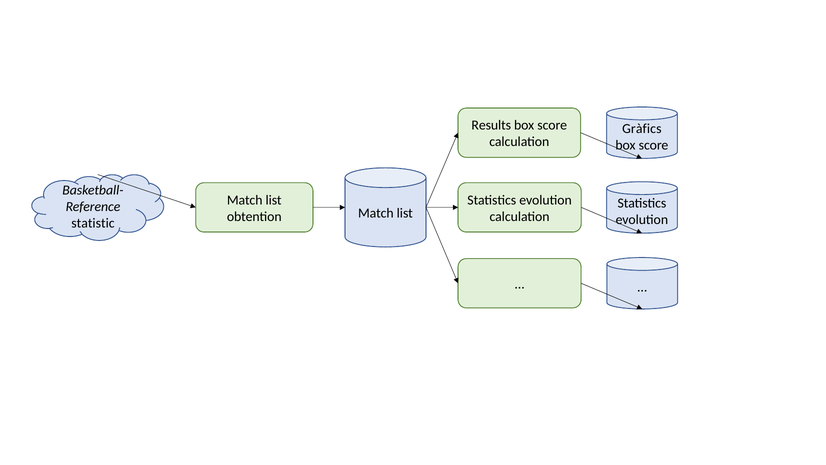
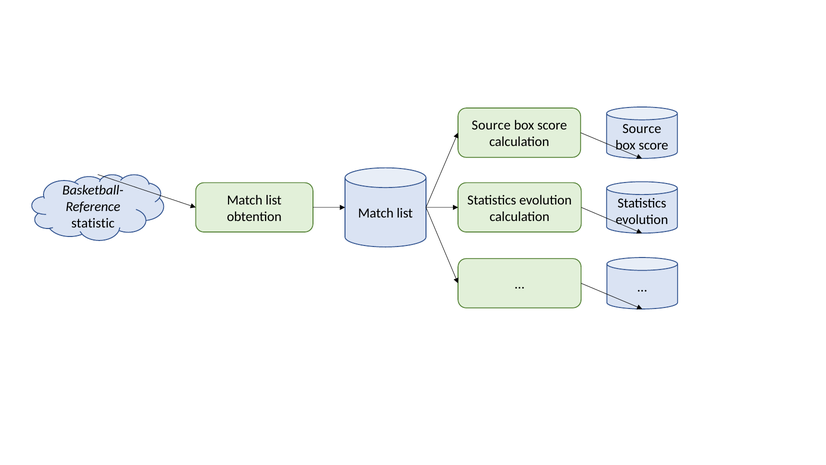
Results: Results -> Source (491, 125)
Gràfics: Gràfics -> Source (642, 129)
